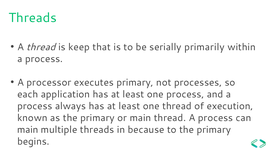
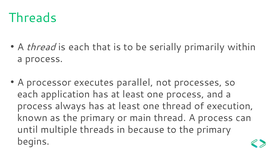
is keep: keep -> each (79, 47)
executes primary: primary -> parallel (135, 82)
main: main -> until (28, 130)
